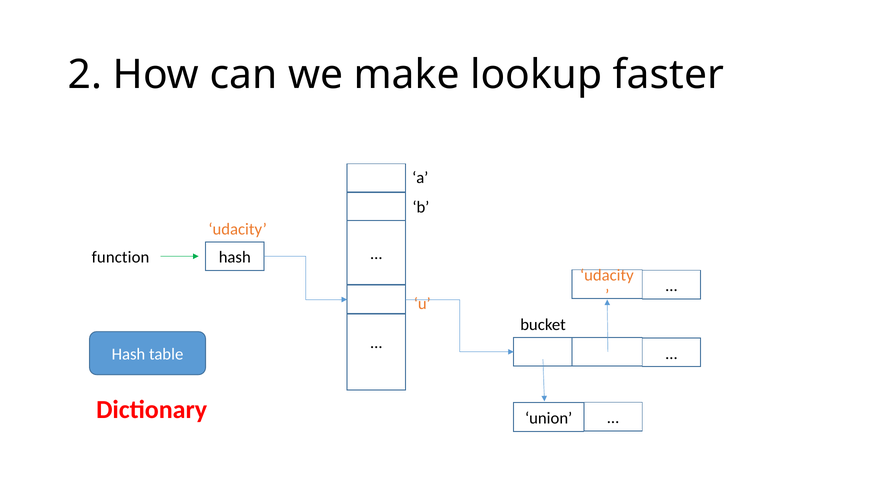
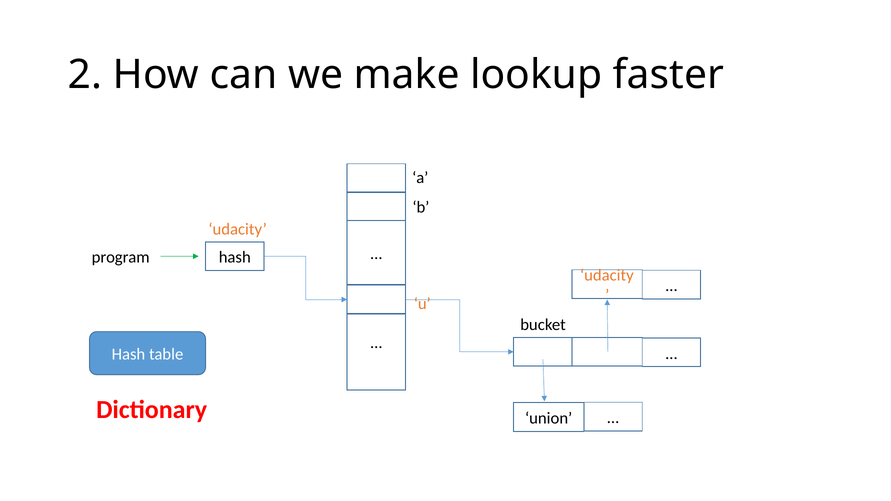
function: function -> program (121, 257)
